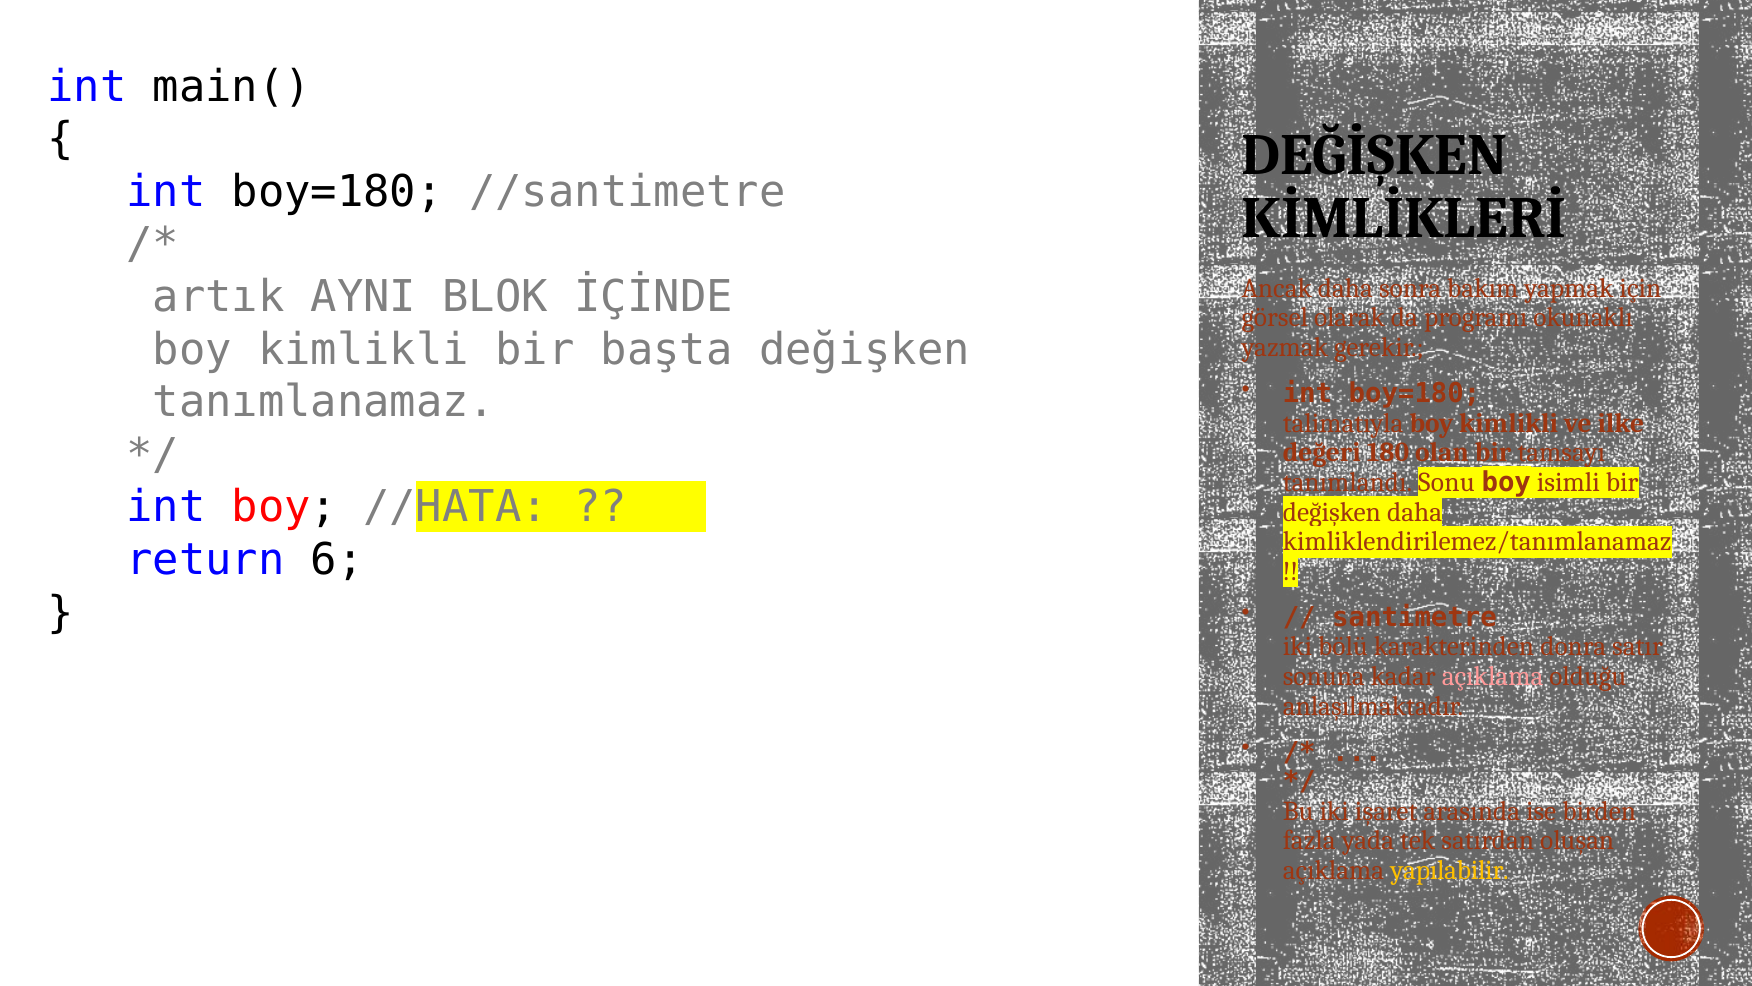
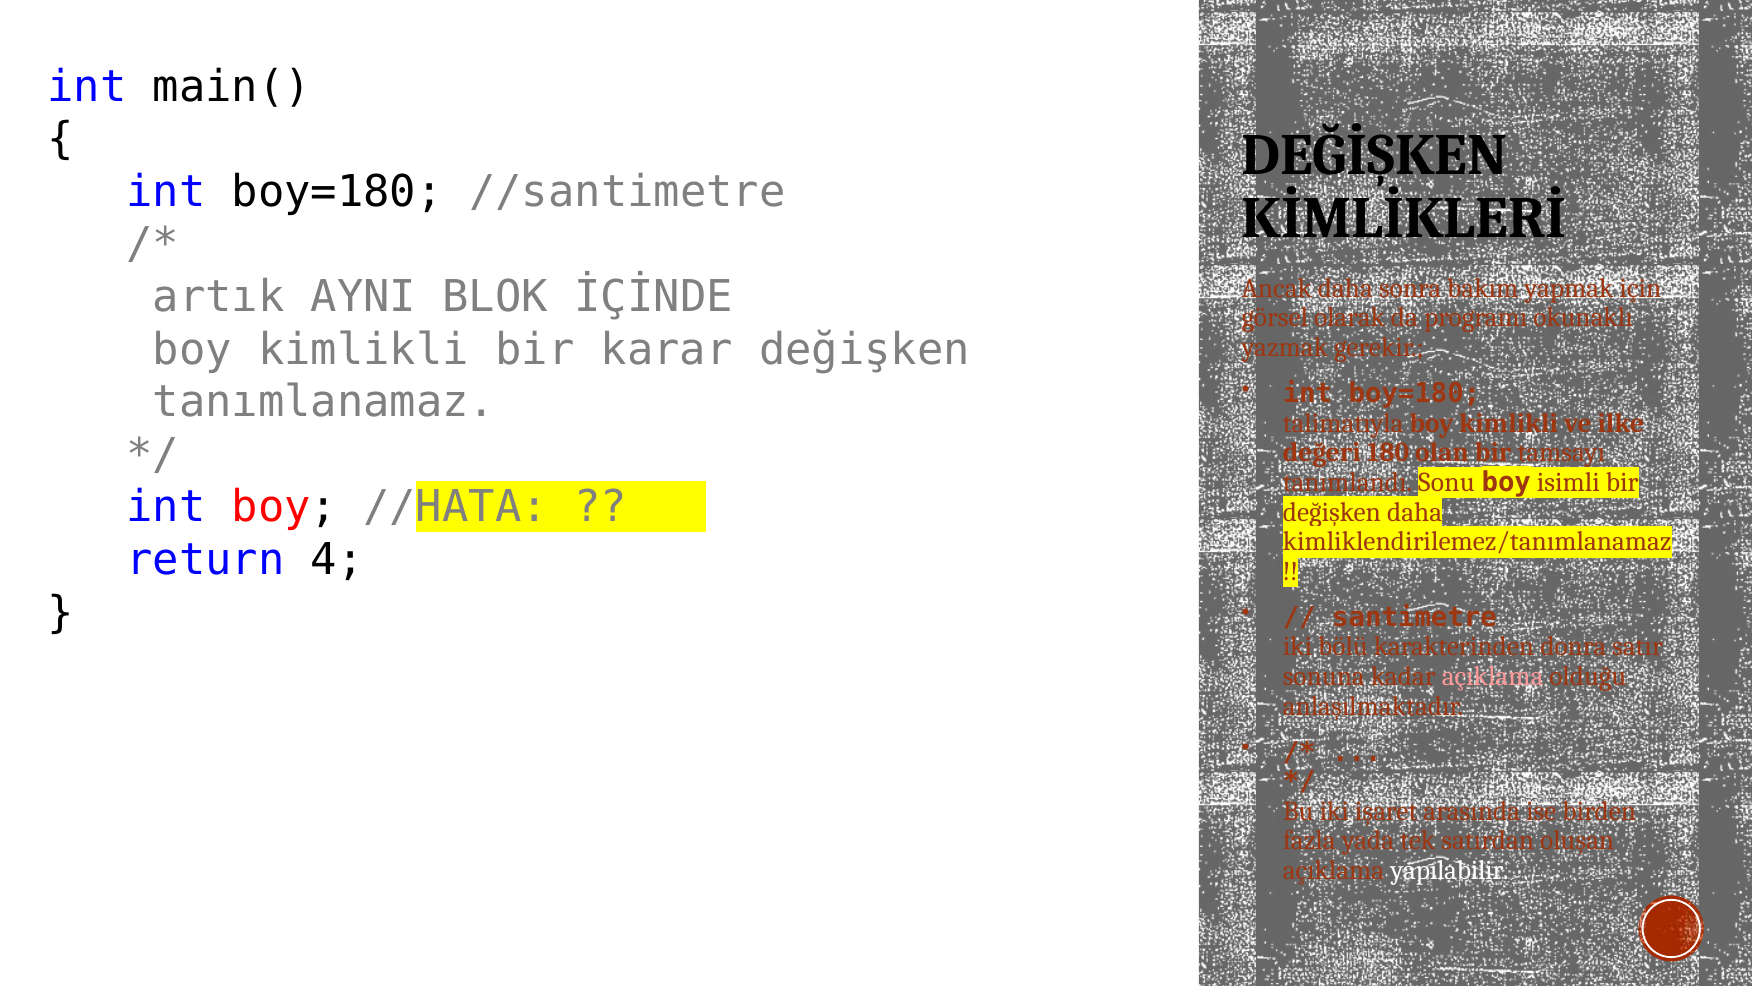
başta: başta -> karar (667, 349)
6: 6 -> 4 (337, 560)
yapılabilir colour: yellow -> white (1450, 870)
